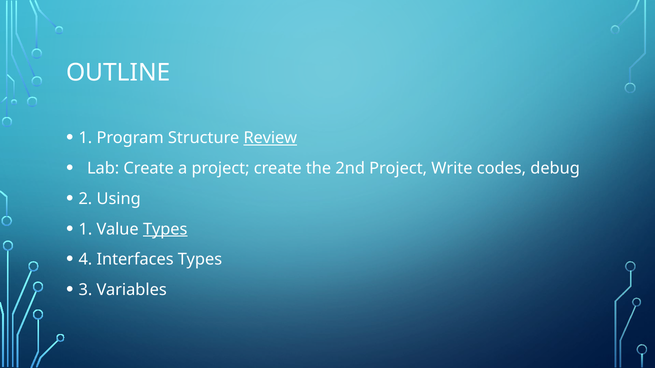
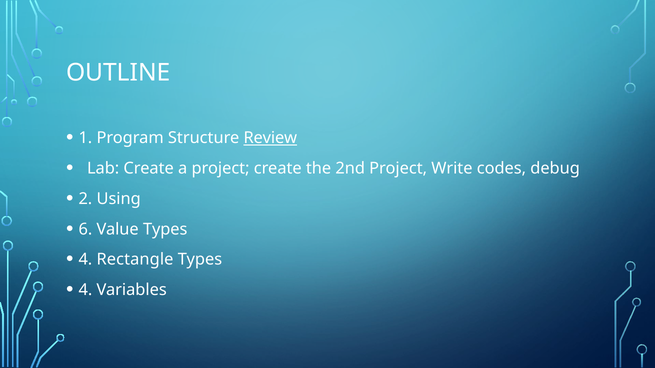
1: 1 -> 6 (85, 229)
Types underline: present -> none (165, 229)
Interfaces: Interfaces -> Rectangle (135, 260)
3: 3 -> 4 (85, 290)
